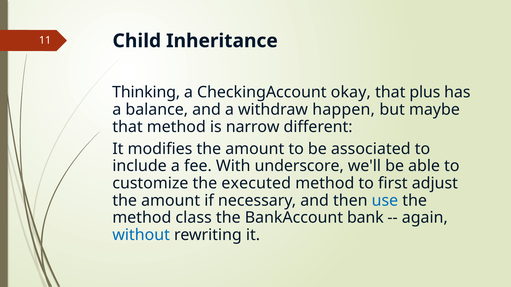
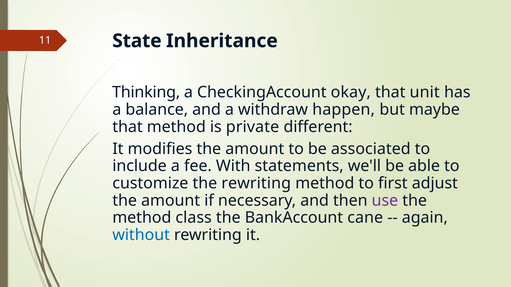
Child: Child -> State (137, 41)
plus: plus -> unit (425, 92)
narrow: narrow -> private (253, 127)
underscore: underscore -> statements (299, 166)
the executed: executed -> rewriting (256, 183)
use colour: blue -> purple (385, 201)
bank: bank -> cane (365, 218)
